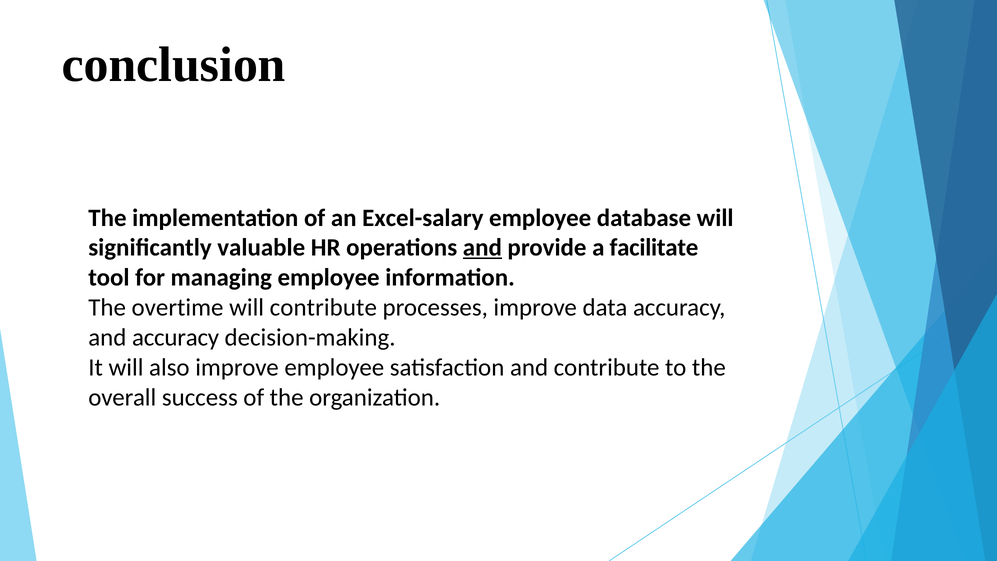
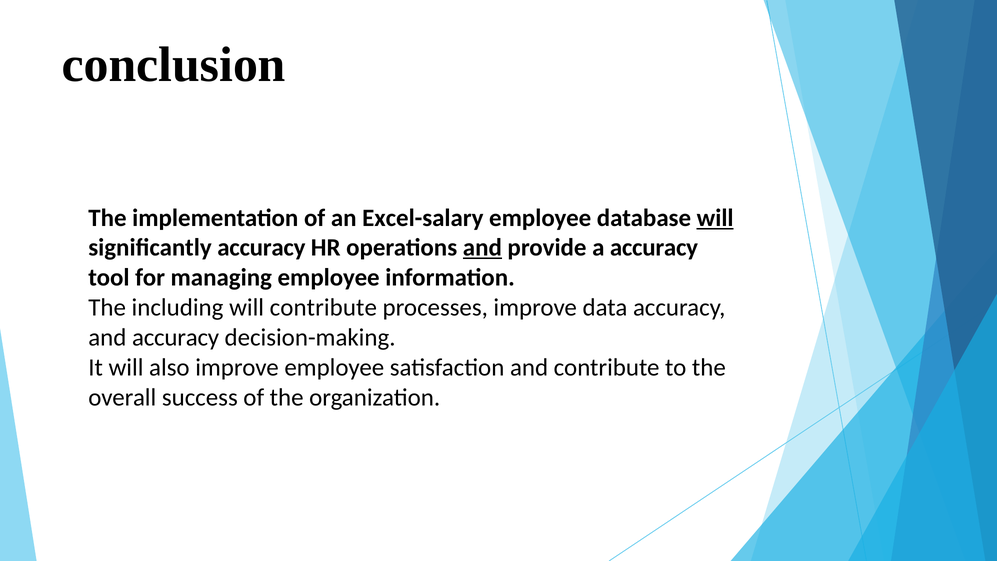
will underline: none -> present (715, 218)
significantly valuable: valuable -> accuracy (261, 248)
a facilitate: facilitate -> accuracy (654, 248)
overtime: overtime -> including (178, 307)
